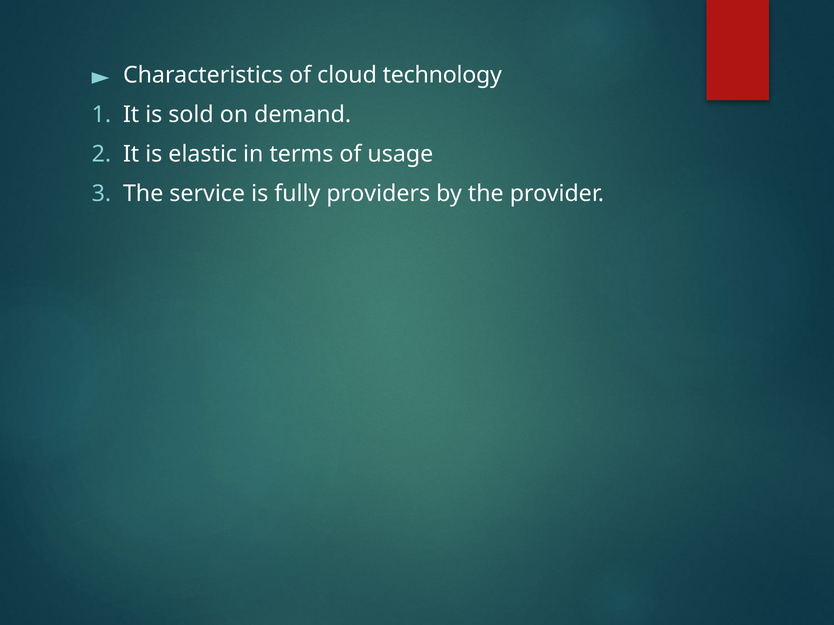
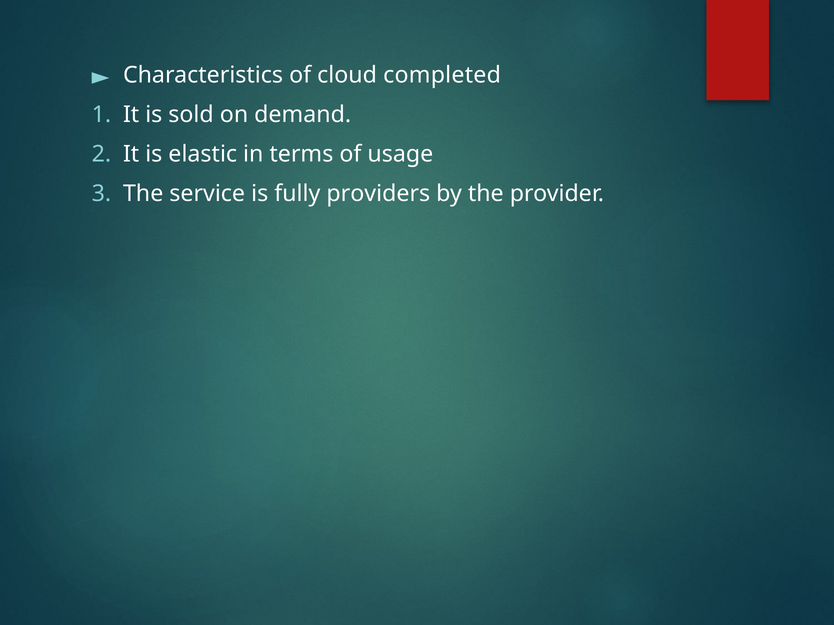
technology: technology -> completed (442, 75)
